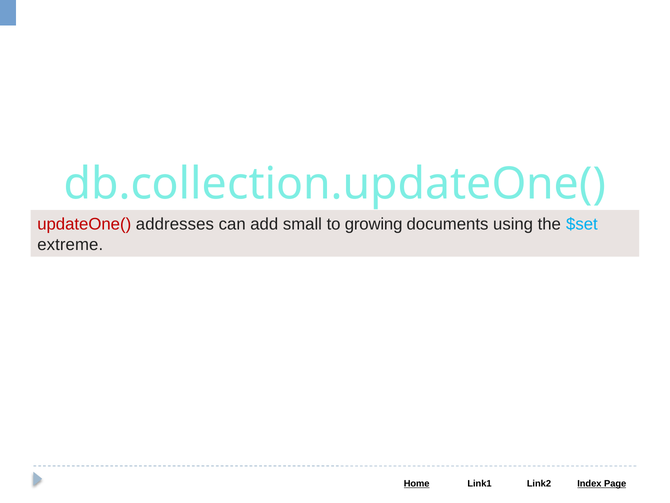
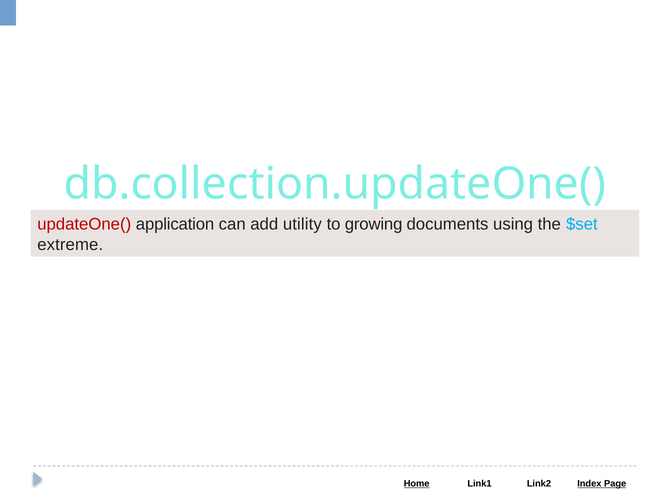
addresses: addresses -> application (175, 224)
small: small -> utility (302, 224)
